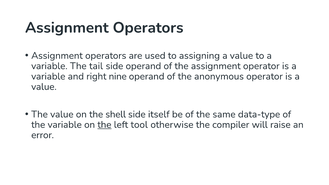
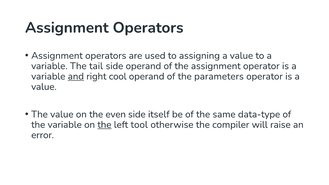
and underline: none -> present (76, 76)
nine: nine -> cool (118, 76)
anonymous: anonymous -> parameters (219, 76)
shell: shell -> even (116, 114)
